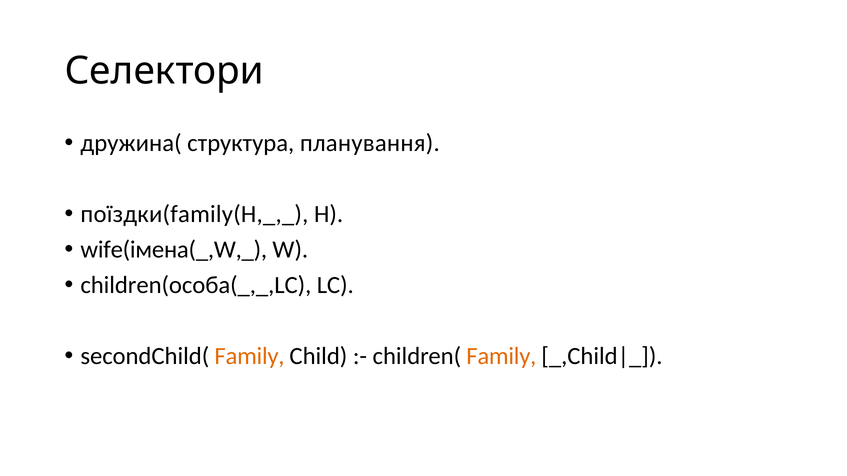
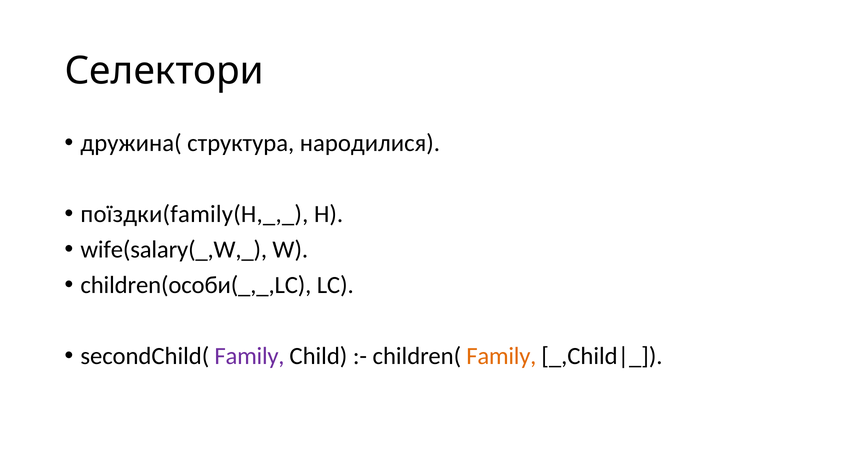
планування: планування -> народилися (370, 143)
wife(імена(_,W,_: wife(імена(_,W,_ -> wife(salary(_,W,_ (174, 250)
children(особа(_,_,LC: children(особа(_,_,LC -> children(особи(_,_,LC (196, 285)
Family colour: orange -> purple (249, 356)
